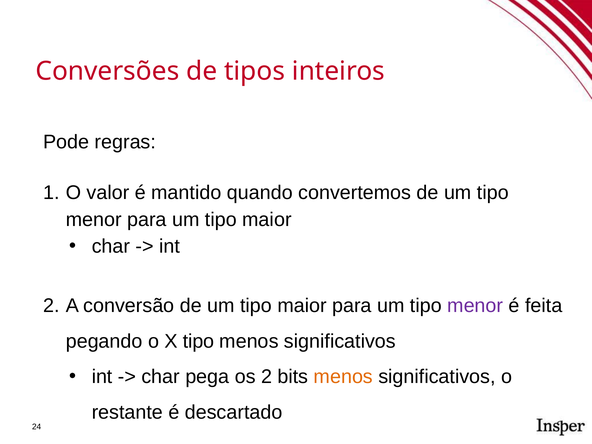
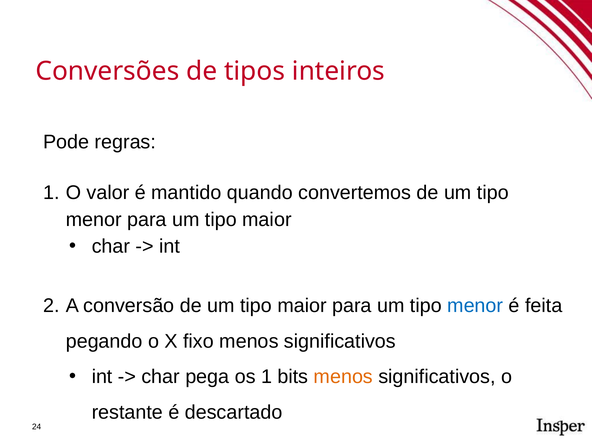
menor colour: purple -> blue (475, 306)
X tipo: tipo -> fixo (198, 341)
os 2: 2 -> 1 (266, 377)
